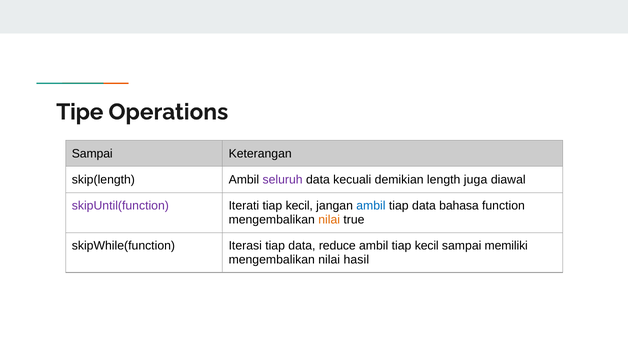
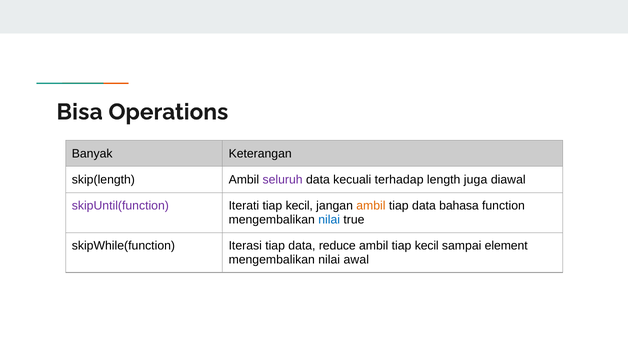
Tipe: Tipe -> Bisa (80, 112)
Sampai: Sampai -> Banyak (92, 154)
demikian: demikian -> terhadap (399, 180)
ambil colour: blue -> orange (371, 206)
nilai colour: orange -> blue (329, 220)
memiliki: memiliki -> element (506, 246)
hasil: hasil -> awal (356, 260)
